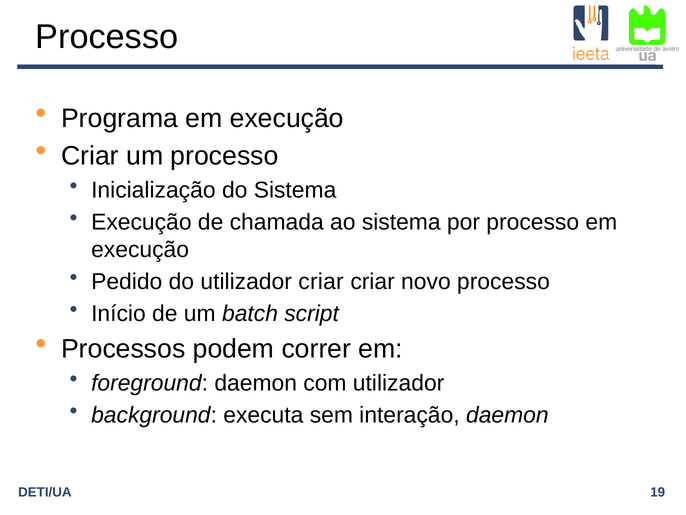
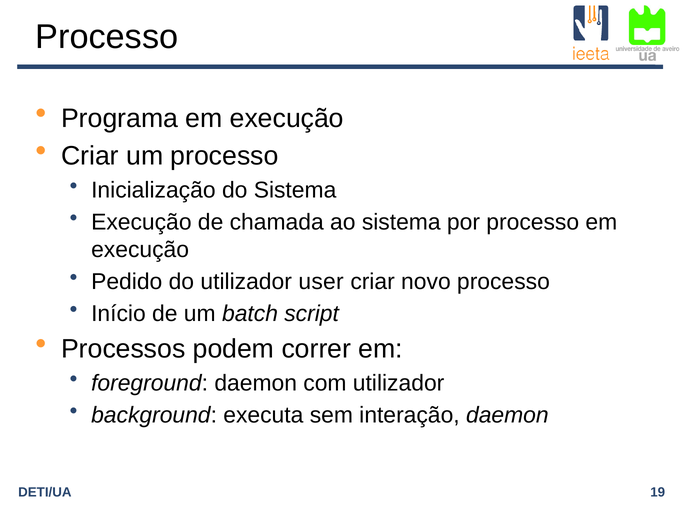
utilizador criar: criar -> user (321, 281)
